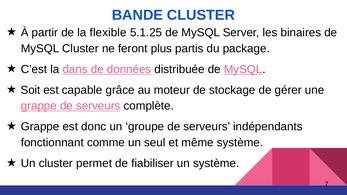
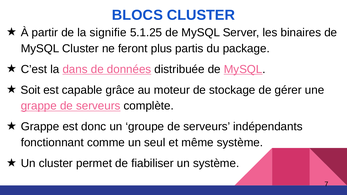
BANDE: BANDE -> BLOCS (137, 15)
flexible: flexible -> signifie (108, 33)
